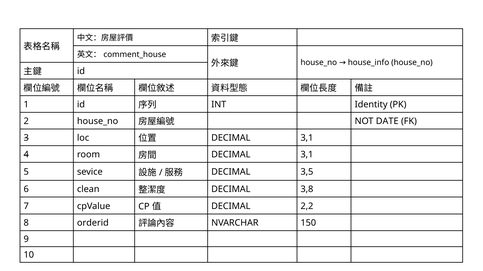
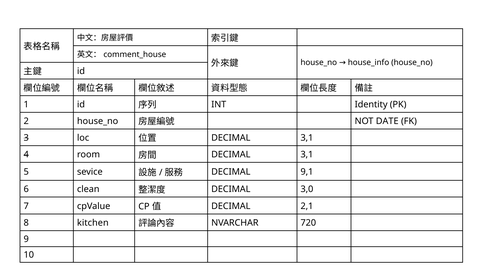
3,5: 3,5 -> 9,1 (307, 172)
3,8: 3,8 -> 3,0 (307, 190)
2,2: 2,2 -> 2,1 (307, 207)
orderid: orderid -> kitchen (93, 223)
150: 150 -> 720 (308, 223)
